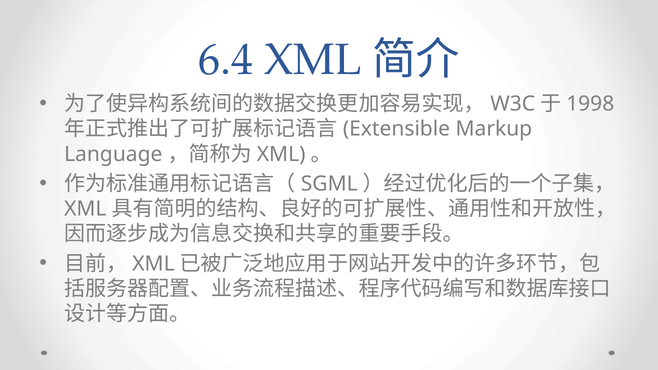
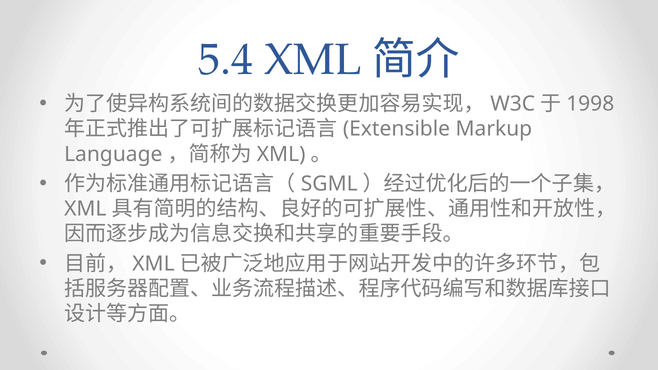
6.4: 6.4 -> 5.4 (226, 60)
